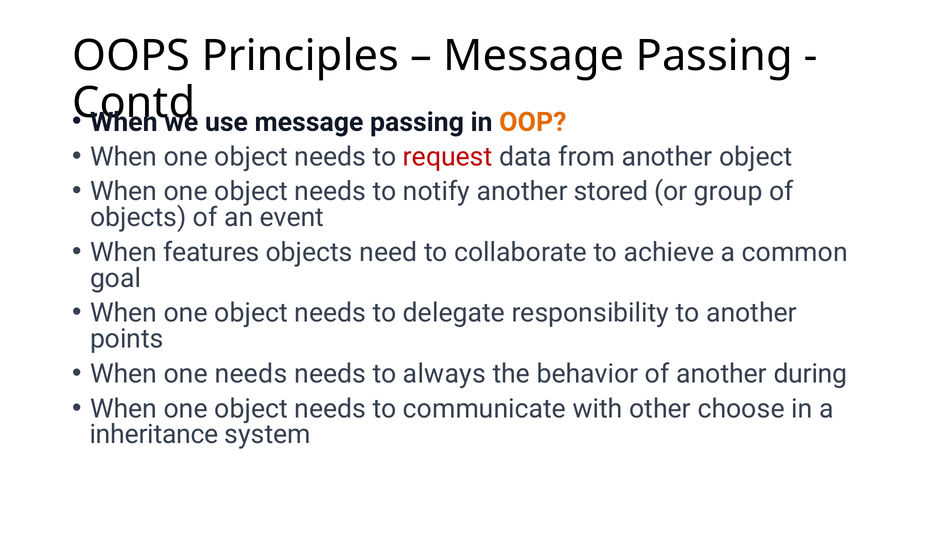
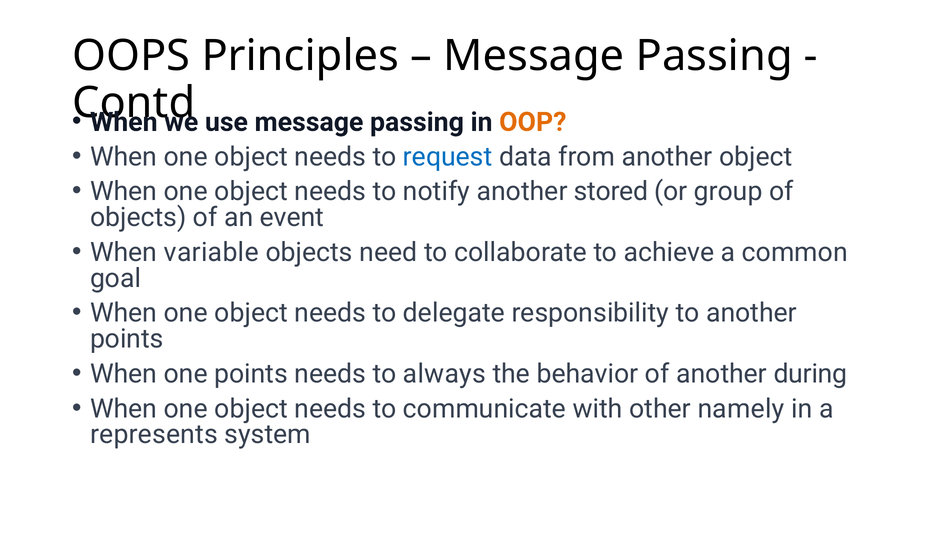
request colour: red -> blue (448, 157)
features: features -> variable (211, 253)
one needs: needs -> points (251, 374)
choose: choose -> namely (741, 409)
inheritance: inheritance -> represents (154, 435)
